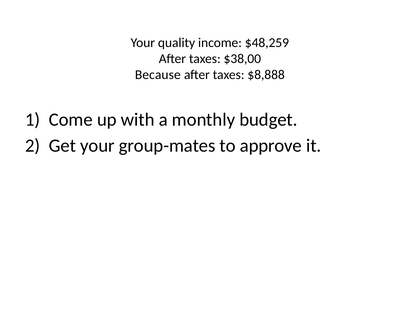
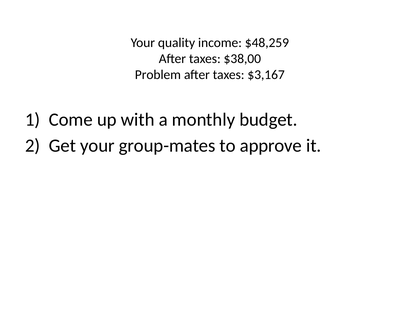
Because: Because -> Problem (158, 75)
$8,888: $8,888 -> $3,167 (266, 75)
